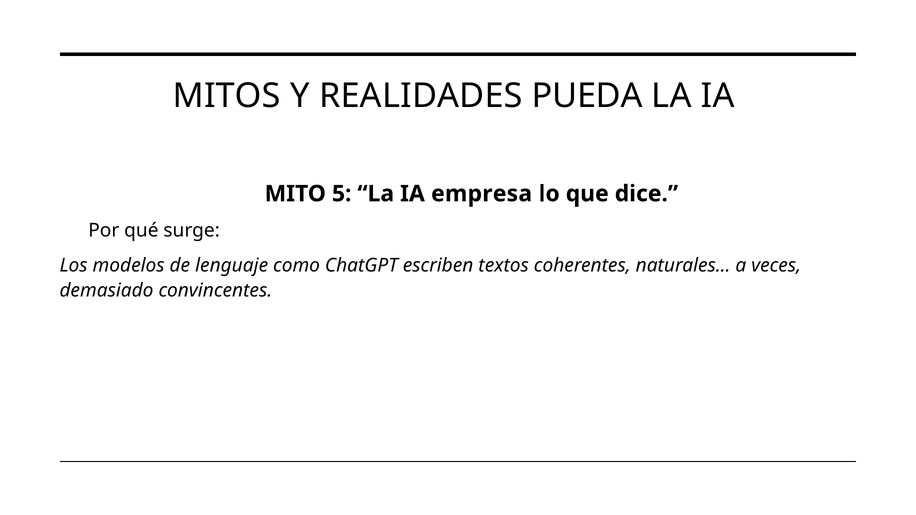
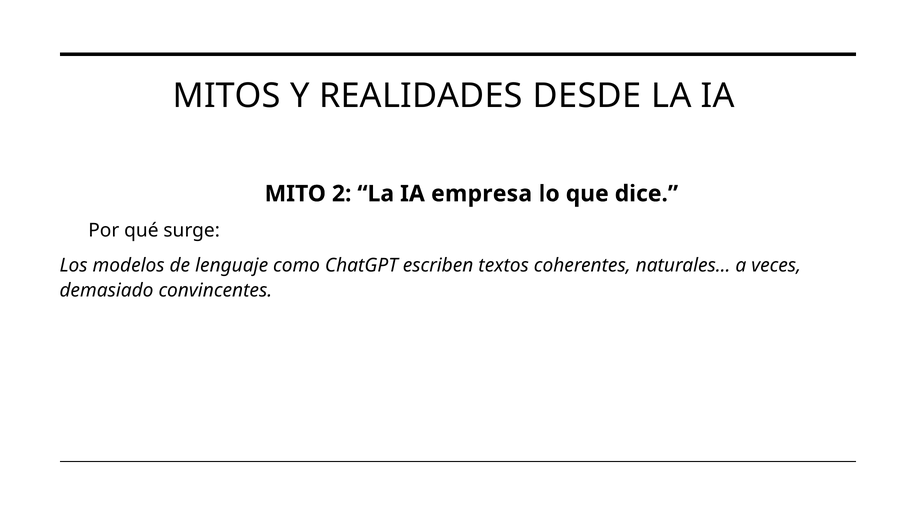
PUEDA: PUEDA -> DESDE (587, 96)
5: 5 -> 2 (342, 194)
